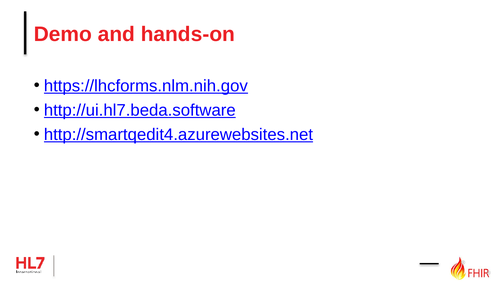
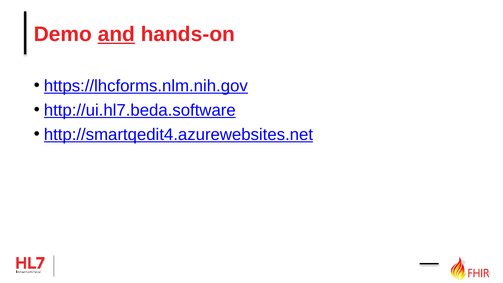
and underline: none -> present (116, 34)
